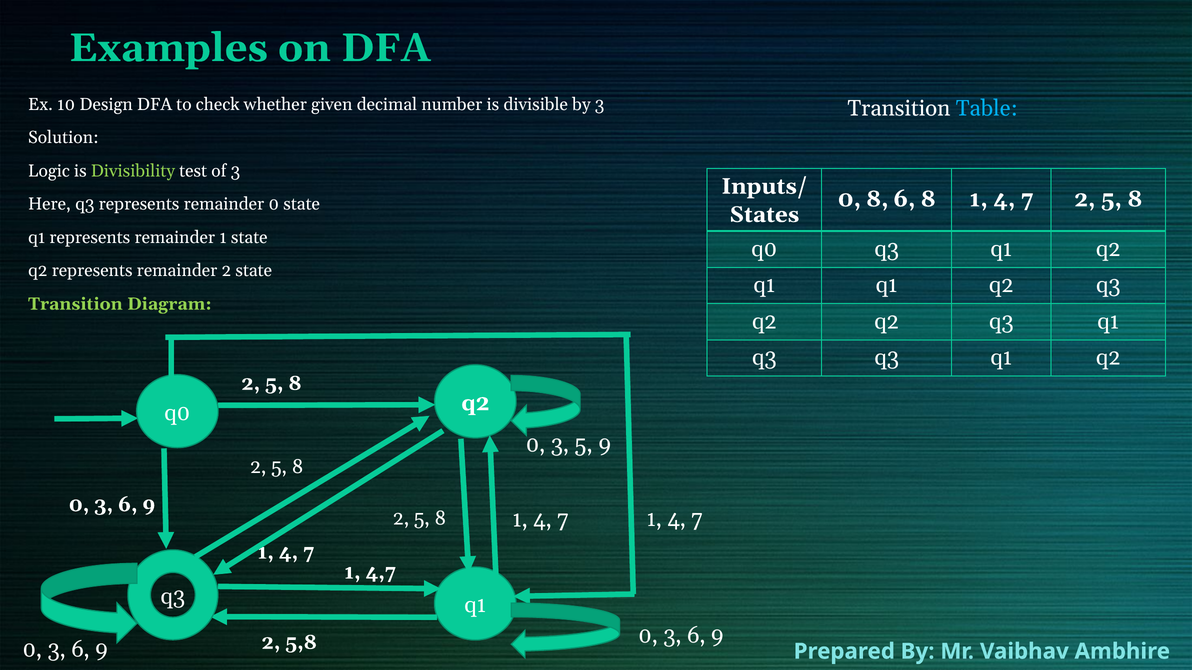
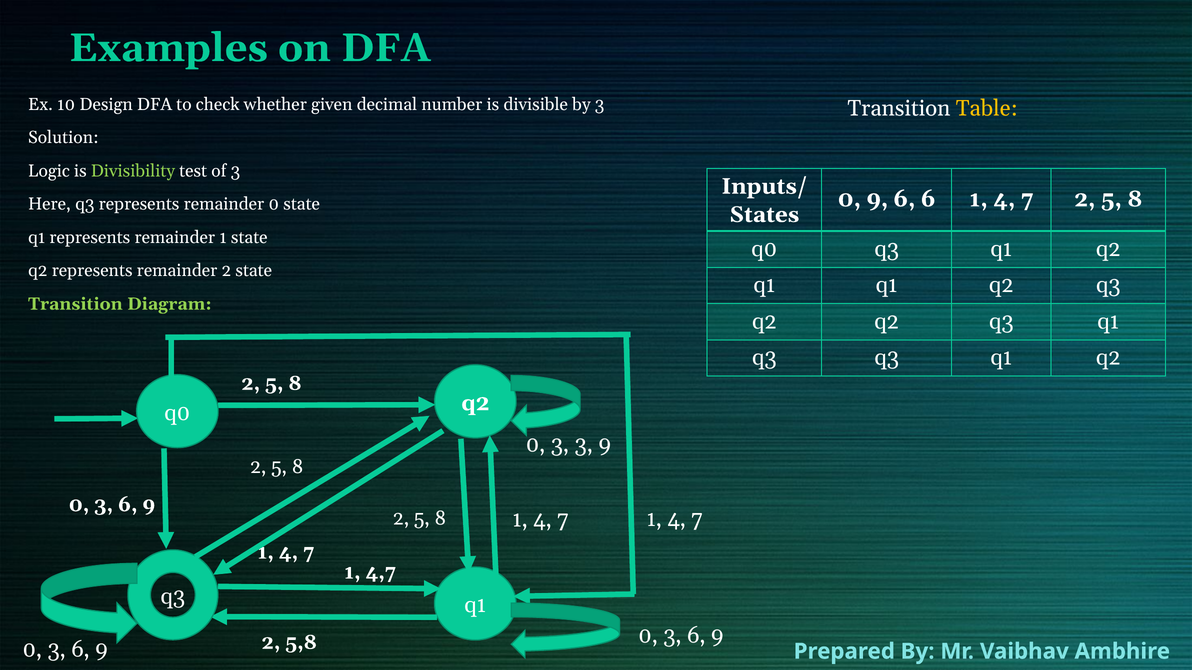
Table colour: light blue -> yellow (987, 108)
0 8: 8 -> 9 (877, 199)
6 8: 8 -> 6 (928, 199)
3 5: 5 -> 3 (584, 445)
